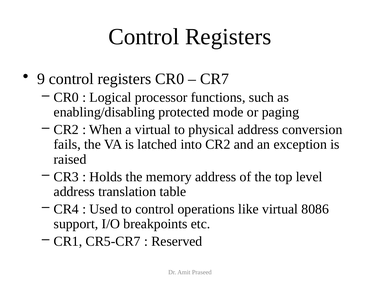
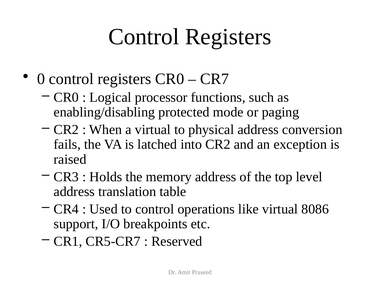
9: 9 -> 0 (41, 79)
